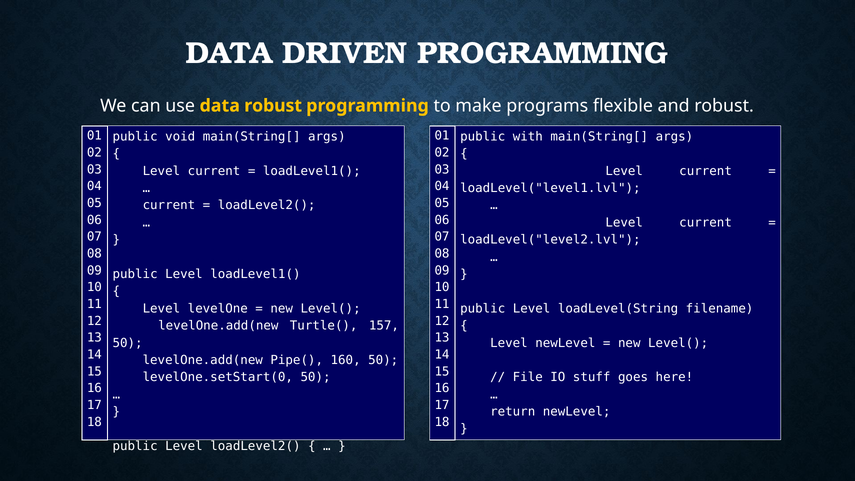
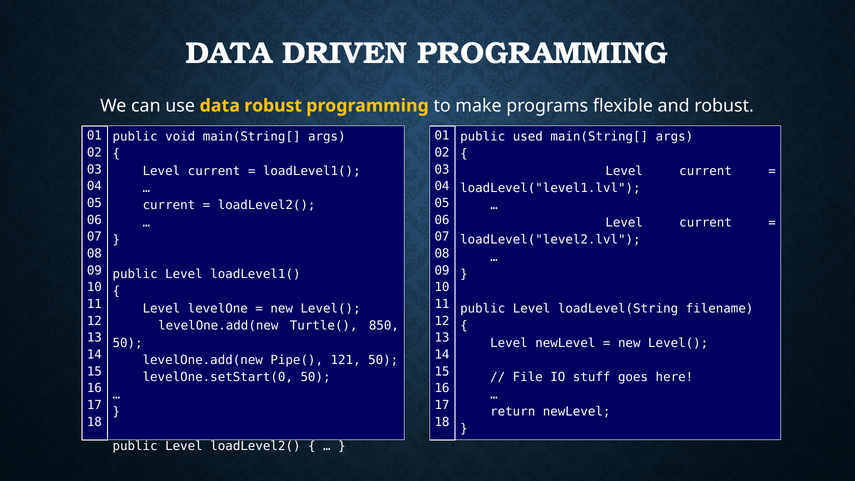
with: with -> used (528, 137)
157: 157 -> 850 (384, 326)
160: 160 -> 121 (346, 360)
